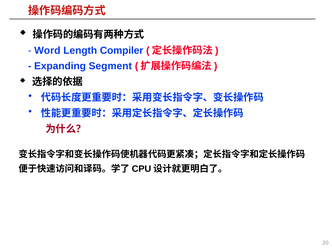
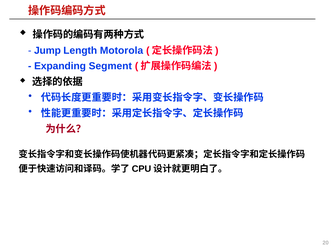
Word: Word -> Jump (47, 50)
Compiler: Compiler -> Motorola (122, 50)
